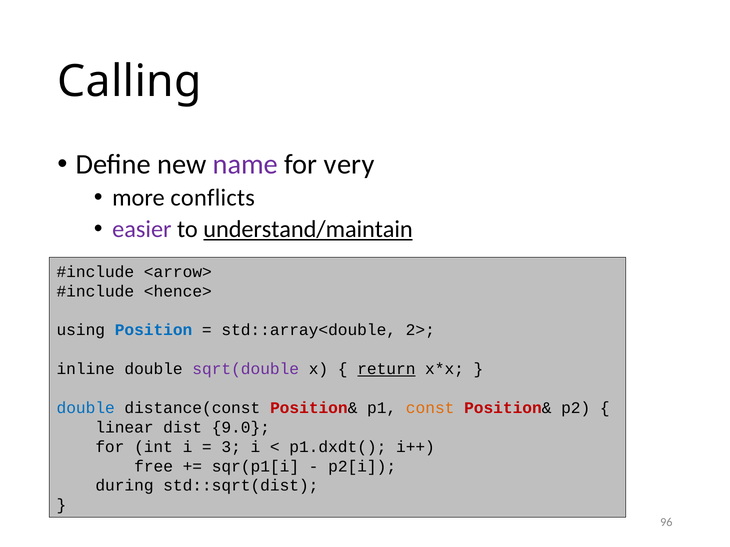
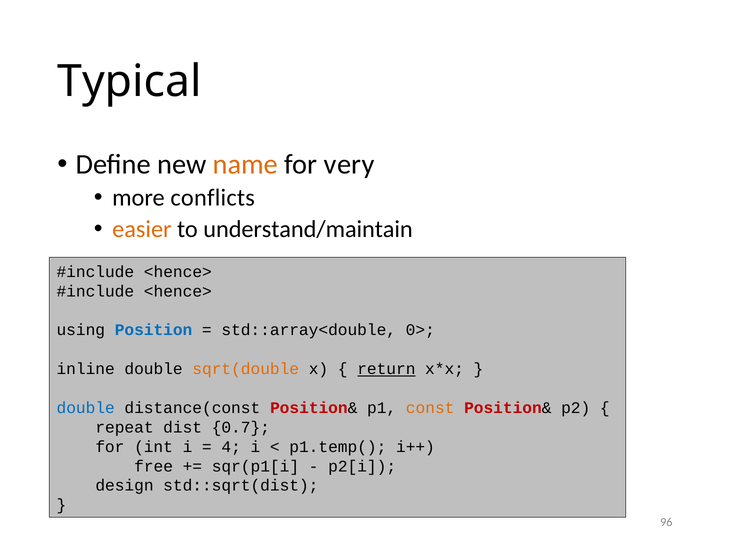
Calling: Calling -> Typical (130, 82)
name colour: purple -> orange (245, 165)
easier colour: purple -> orange (142, 229)
understand/maintain underline: present -> none (308, 229)
<arrow>: <arrow> -> <hence> (178, 272)
2>: 2> -> 0> (420, 330)
sqrt(double colour: purple -> orange (246, 369)
linear: linear -> repeat (125, 428)
9.0: 9.0 -> 0.7 (241, 428)
3: 3 -> 4 (231, 447)
p1.dxdt(: p1.dxdt( -> p1.temp( (338, 447)
during: during -> design (125, 486)
